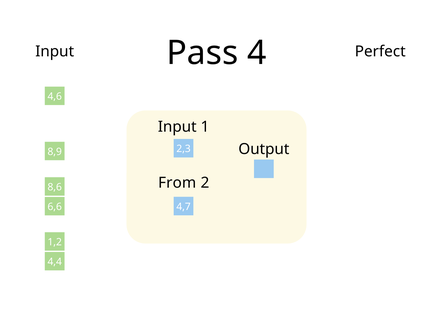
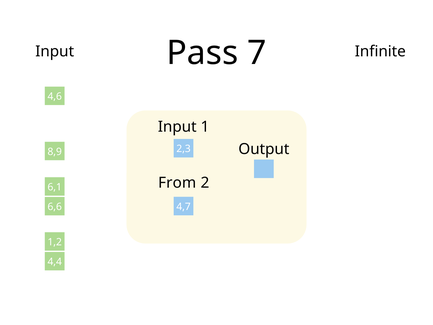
4: 4 -> 7 (257, 53)
Perfect: Perfect -> Infinite (380, 51)
8,6: 8,6 -> 6,1 (55, 187)
